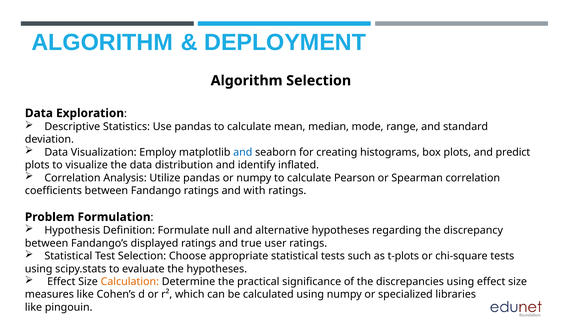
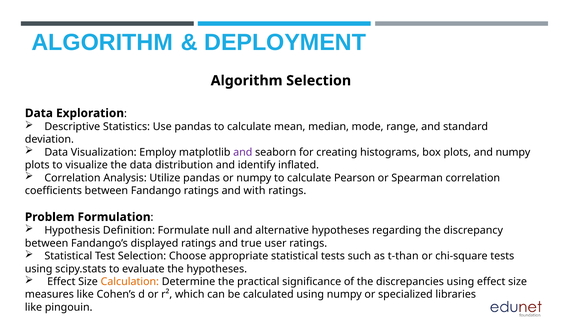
and colour: blue -> purple (243, 152)
and predict: predict -> numpy (513, 152)
t-plots: t-plots -> t-than (403, 256)
